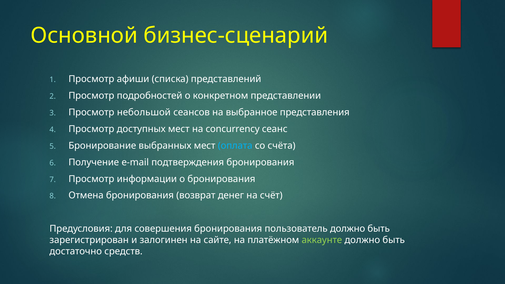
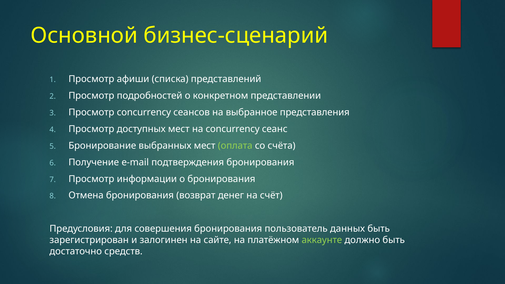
Просмотр небольшой: небольшой -> concurrency (144, 112)
оплата colour: light blue -> light green (235, 146)
пользователь должно: должно -> данных (348, 229)
